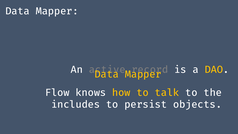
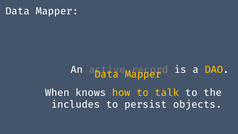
Flow: Flow -> When (57, 93)
